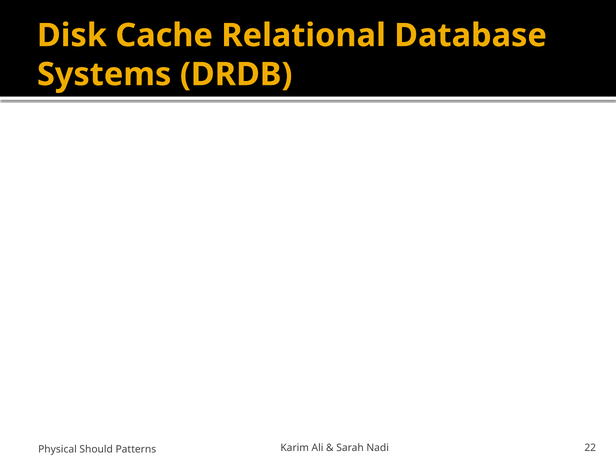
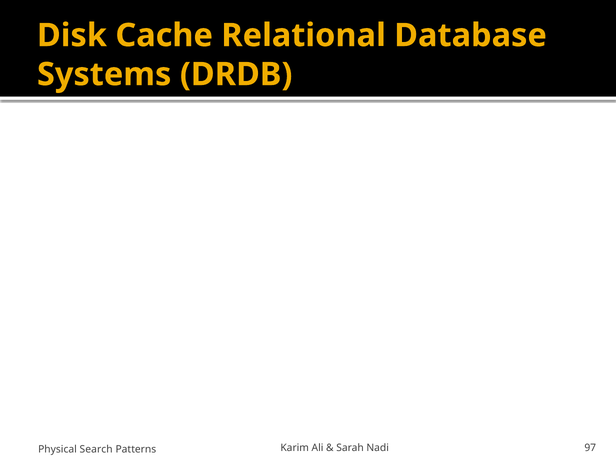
22: 22 -> 97 (590, 448)
Should: Should -> Search (96, 449)
